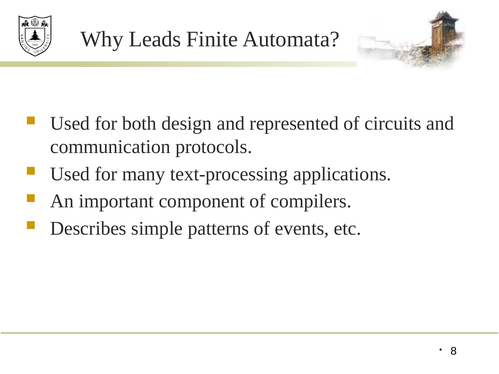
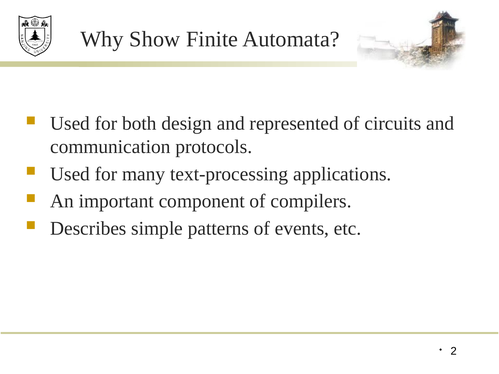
Leads: Leads -> Show (155, 39)
8: 8 -> 2 (454, 351)
